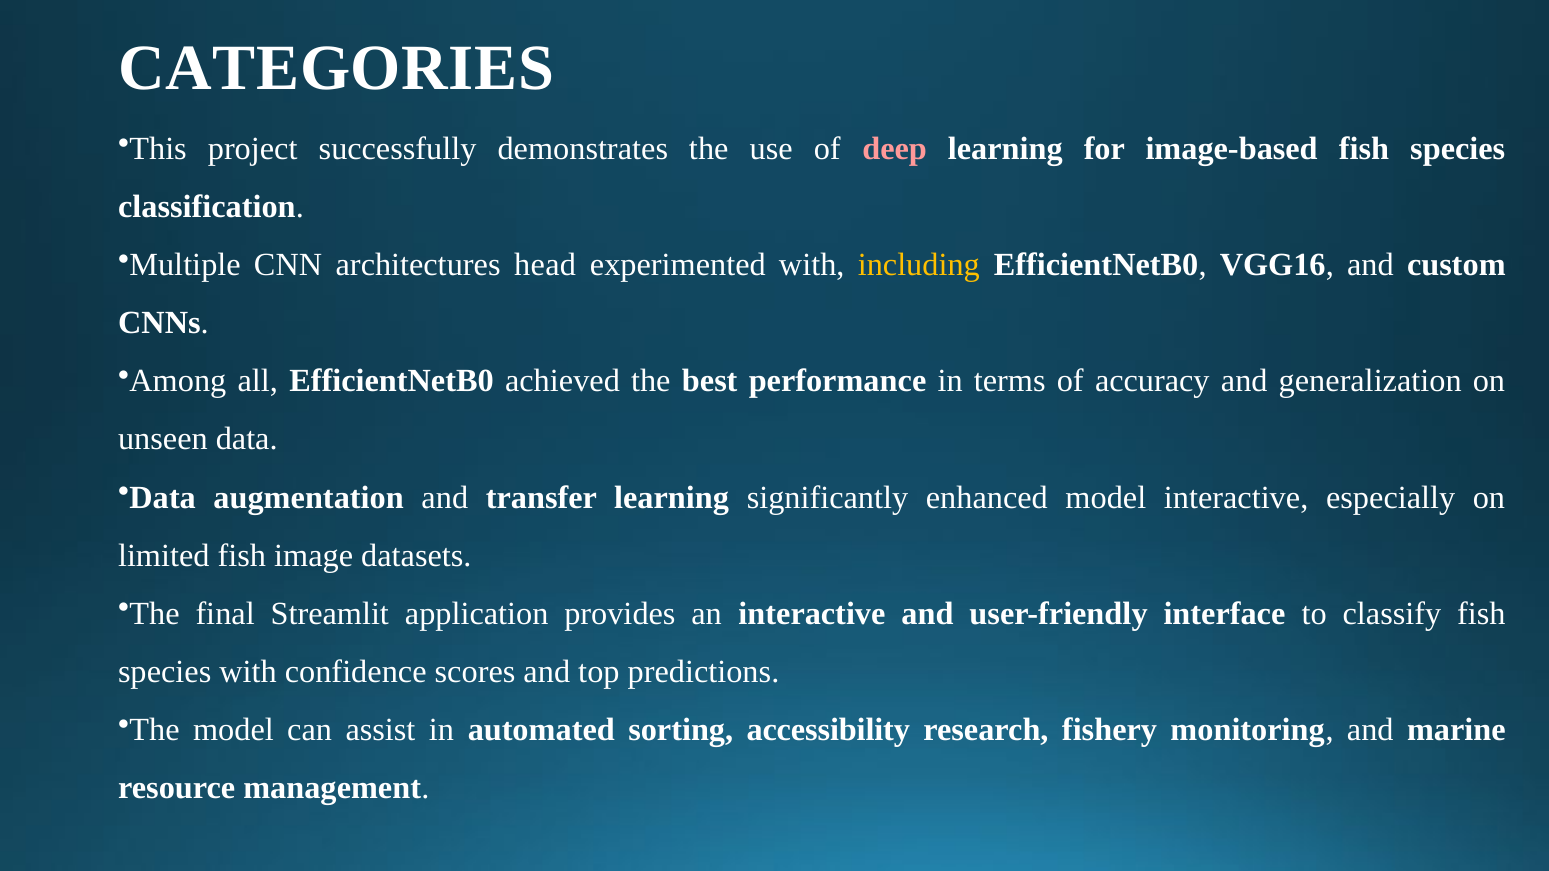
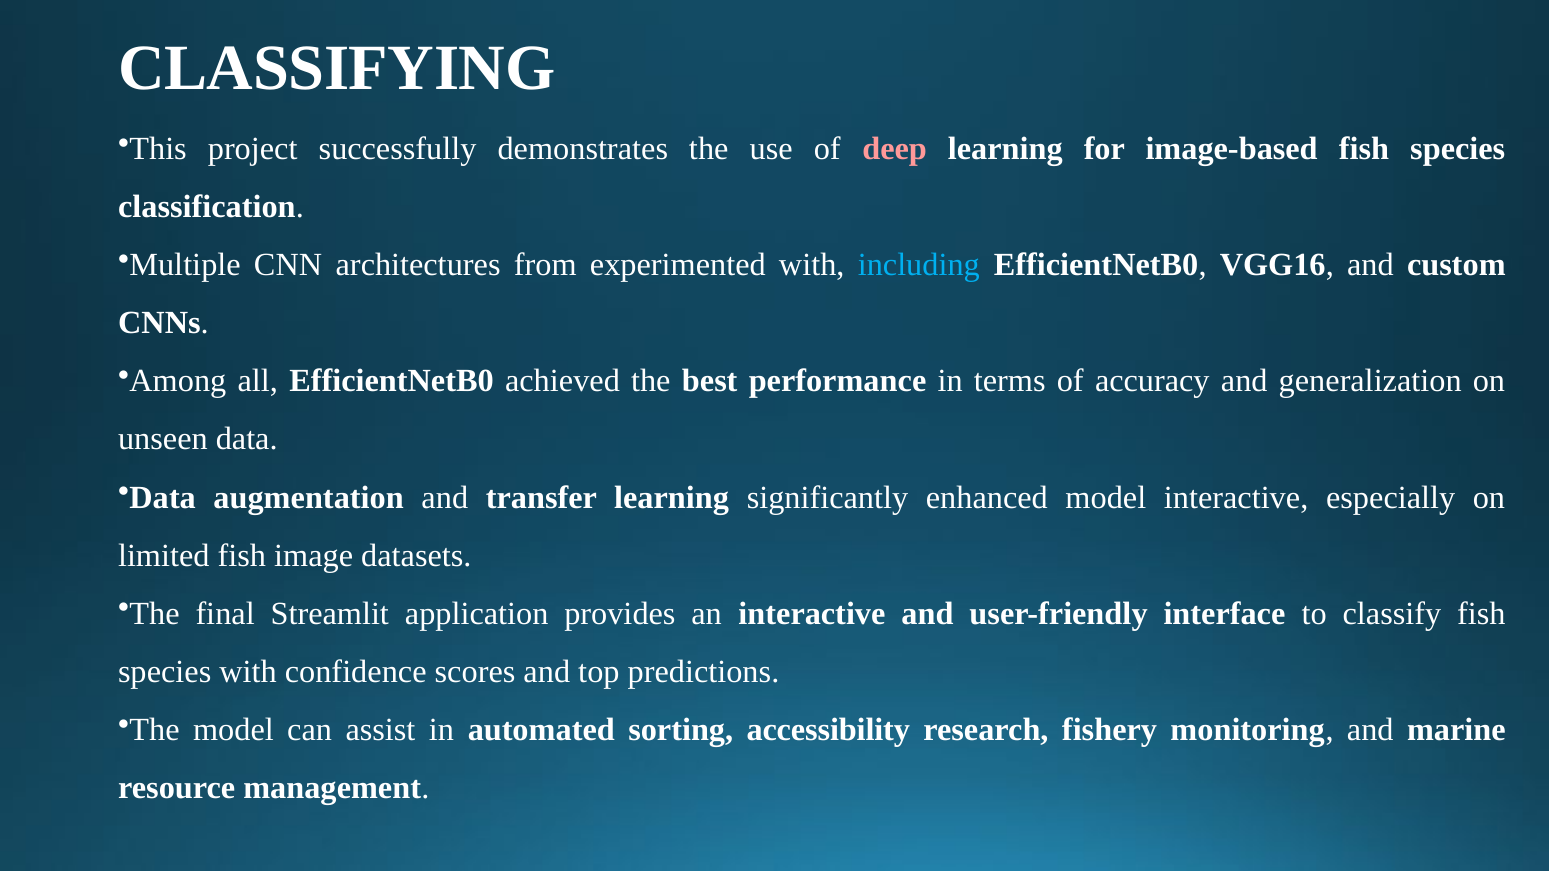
CATEGORIES: CATEGORIES -> CLASSIFYING (337, 68)
head: head -> from (545, 265)
including colour: yellow -> light blue (919, 265)
